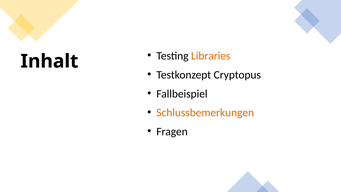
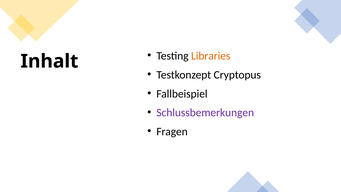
Schlussbemerkungen colour: orange -> purple (205, 113)
